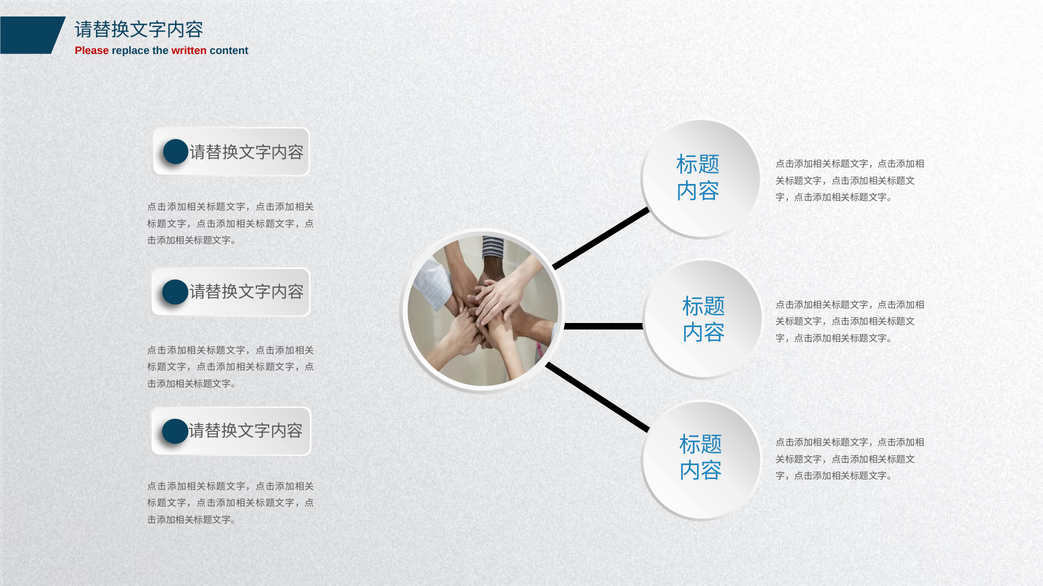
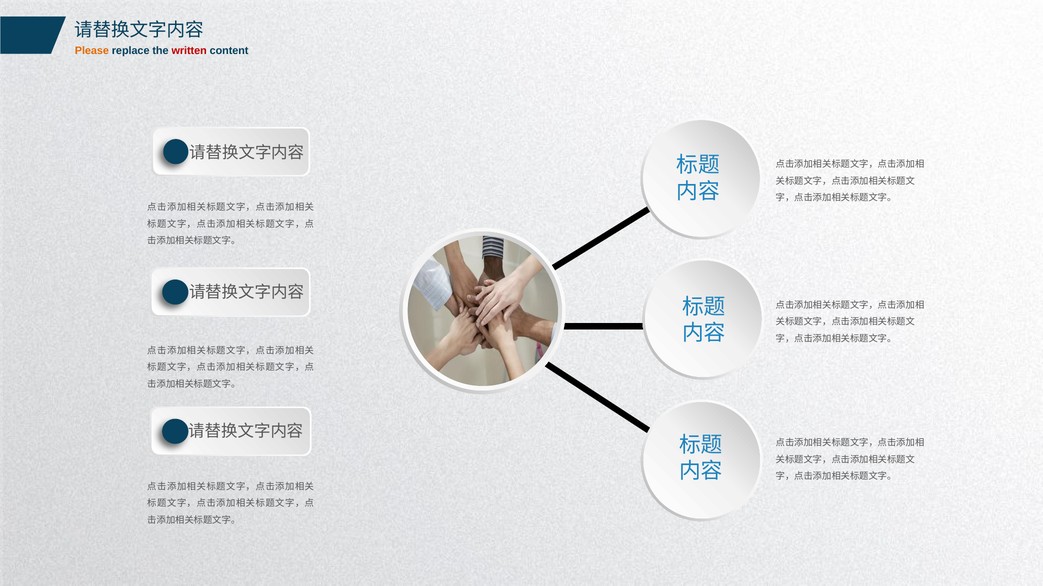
Please colour: red -> orange (92, 51)
